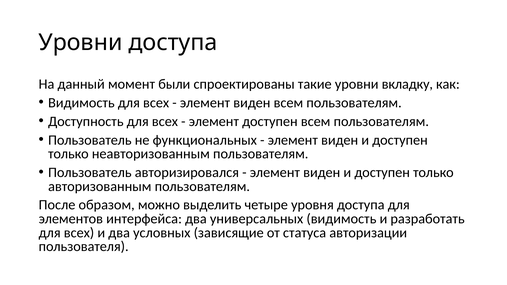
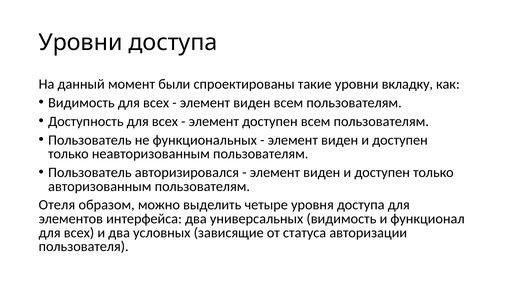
После: После -> Отеля (57, 205)
разработать: разработать -> функционал (428, 219)
